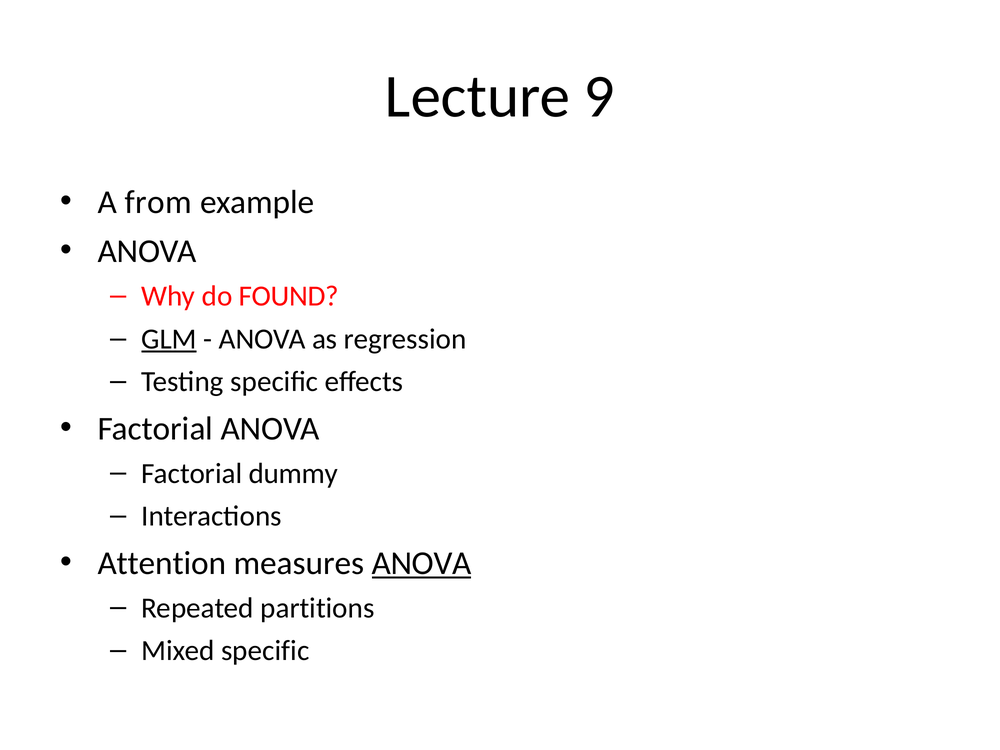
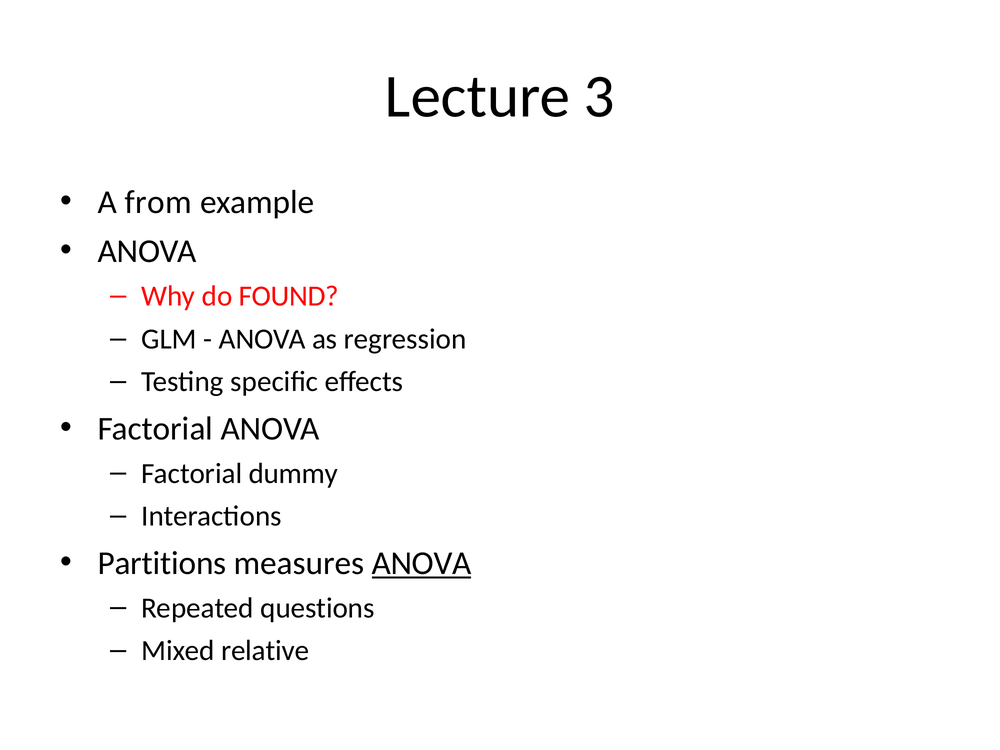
9: 9 -> 3 (599, 97)
GLM underline: present -> none (169, 339)
Attention: Attention -> Partitions (162, 563)
partitions: partitions -> questions (317, 608)
Mixed specific: specific -> relative (265, 651)
